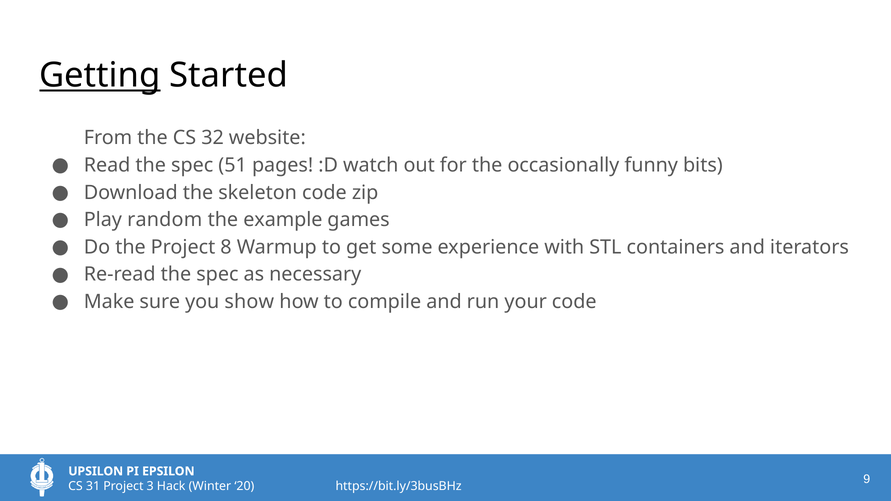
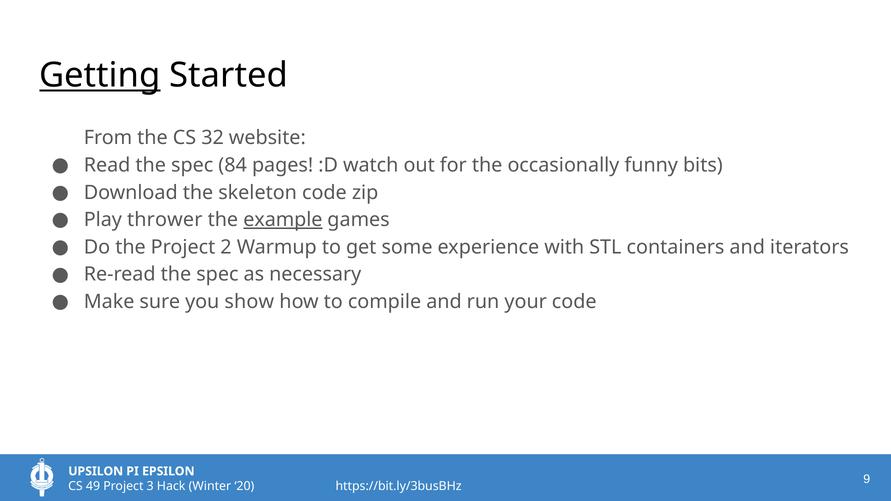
51: 51 -> 84 (233, 165)
random: random -> thrower (165, 220)
example underline: none -> present (283, 220)
8: 8 -> 2 (226, 247)
31: 31 -> 49 (93, 486)
